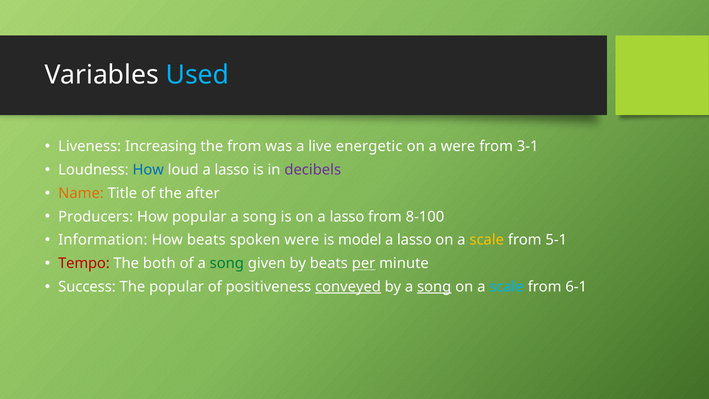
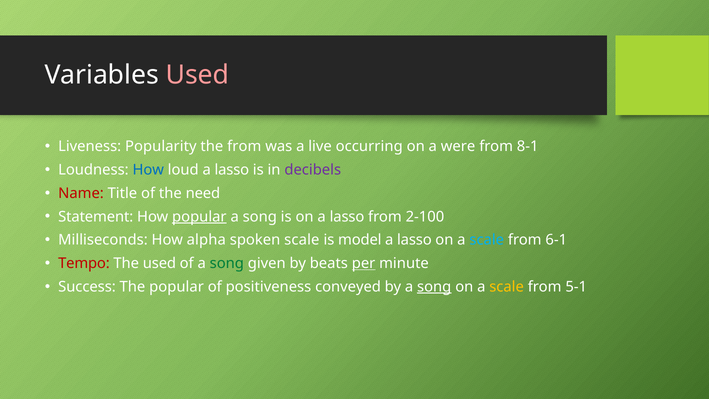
Used colour: light blue -> pink (197, 75)
Increasing: Increasing -> Popularity (161, 146)
energetic: energetic -> occurring (369, 146)
3-1: 3-1 -> 8-1 (528, 146)
Name colour: orange -> red (81, 193)
after: after -> need (203, 193)
Producers: Producers -> Statement (96, 217)
popular underline: none -> present (199, 217)
8-100: 8-100 -> 2-100 (425, 217)
Information: Information -> Milliseconds (103, 240)
How beats: beats -> alpha (206, 240)
spoken were: were -> scale (302, 240)
scale colour: yellow -> light blue (487, 240)
5-1: 5-1 -> 6-1 (556, 240)
The both: both -> used (159, 263)
conveyed underline: present -> none (348, 287)
scale colour: light blue -> yellow (507, 287)
6-1: 6-1 -> 5-1 (576, 287)
